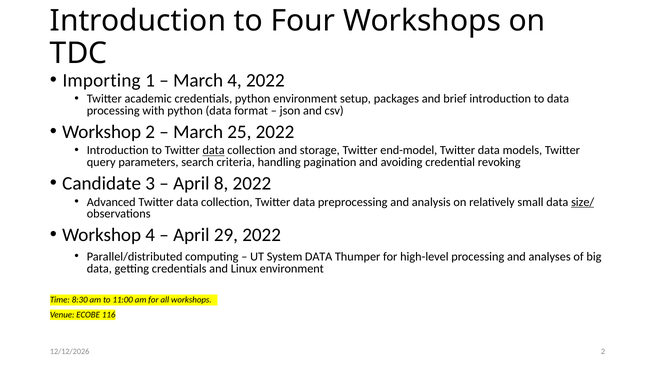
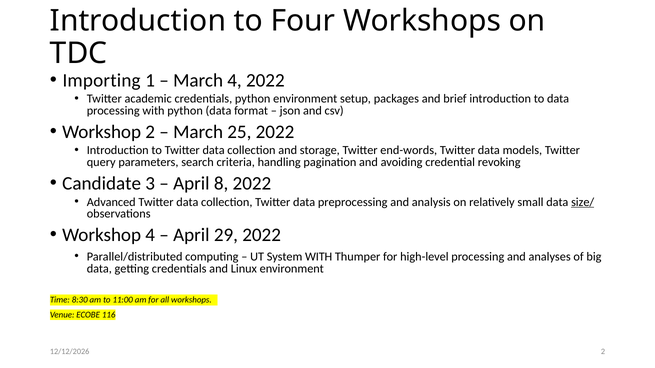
data underline: present -> none (214, 151)
end-model: end-model -> end-words (409, 151)
System DATA: DATA -> WITH (319, 257)
